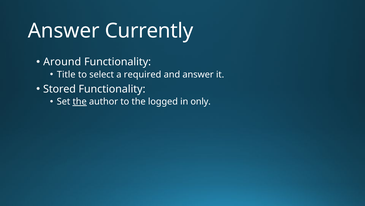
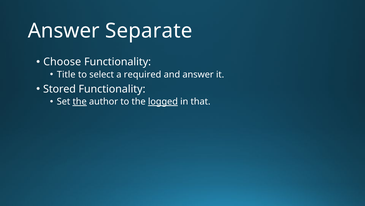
Currently: Currently -> Separate (149, 31)
Around: Around -> Choose (62, 62)
logged underline: none -> present (163, 101)
only: only -> that (201, 101)
